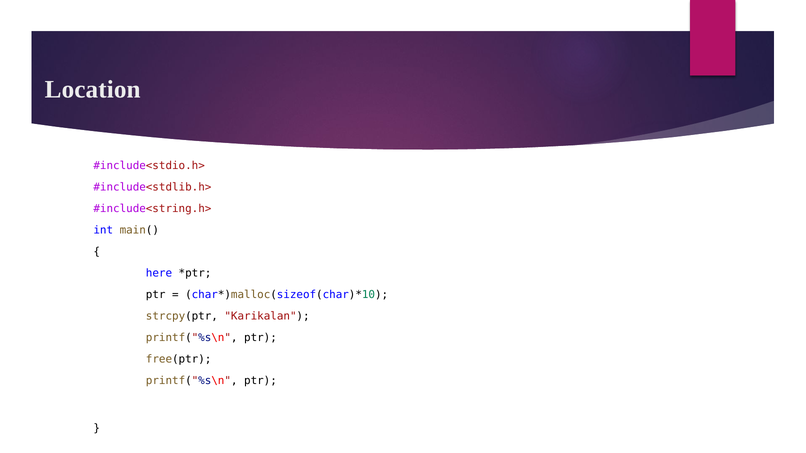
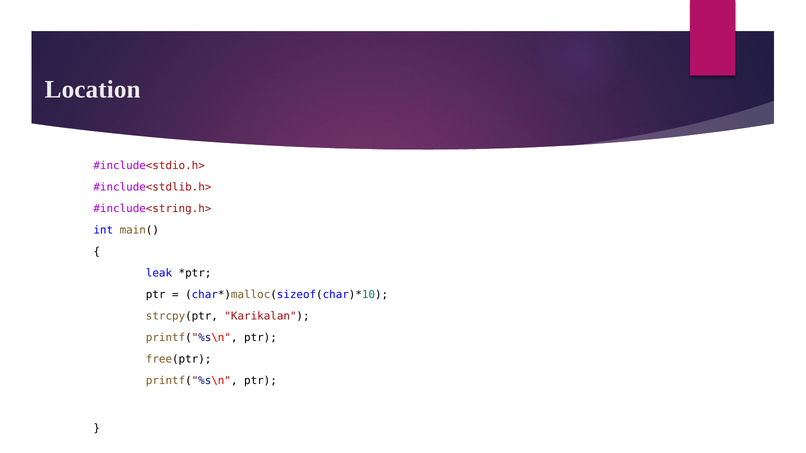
here: here -> leak (159, 273)
